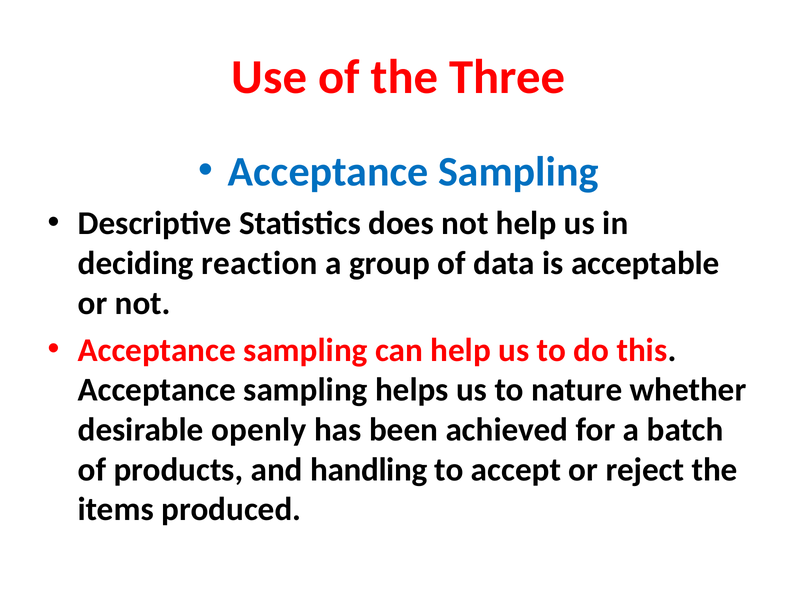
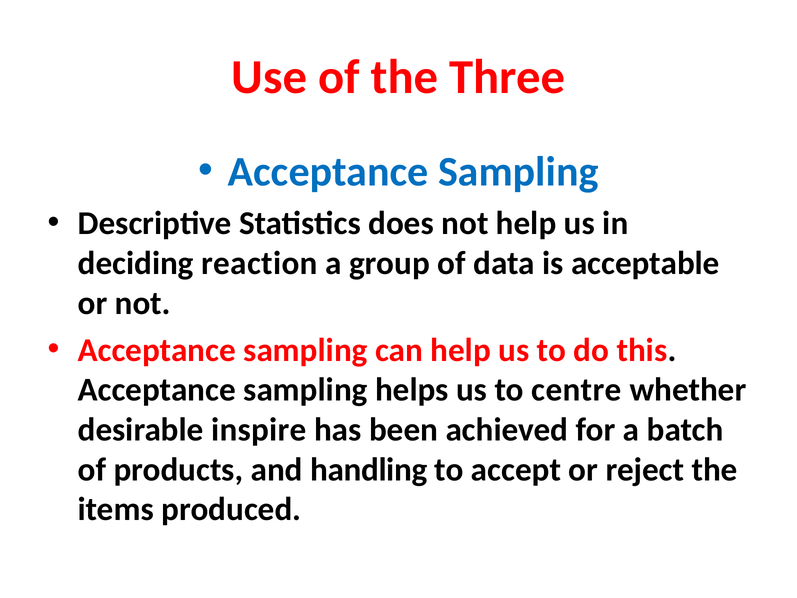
nature: nature -> centre (576, 390)
openly: openly -> inspire (259, 430)
